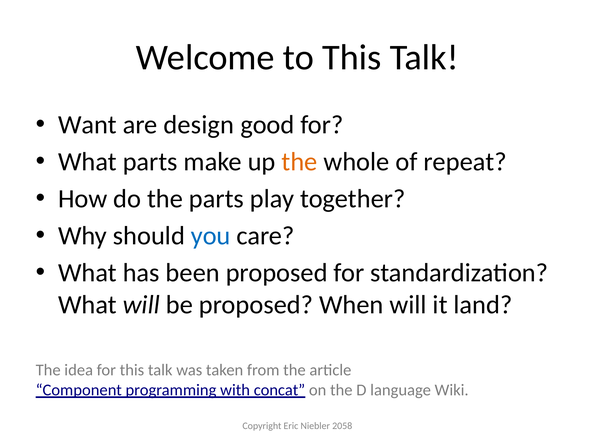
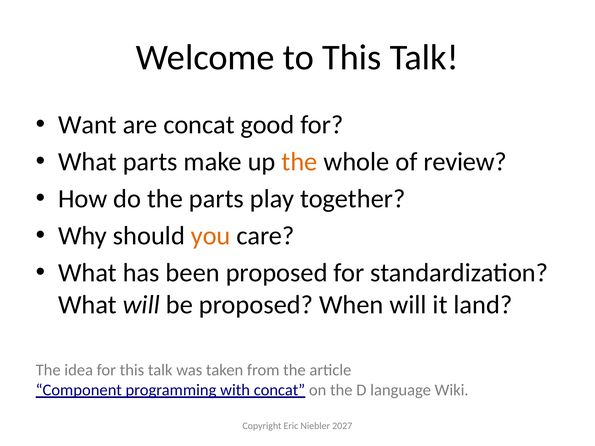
are design: design -> concat (199, 125)
repeat: repeat -> review (465, 162)
you colour: blue -> orange (211, 236)
2058: 2058 -> 2027 (342, 426)
